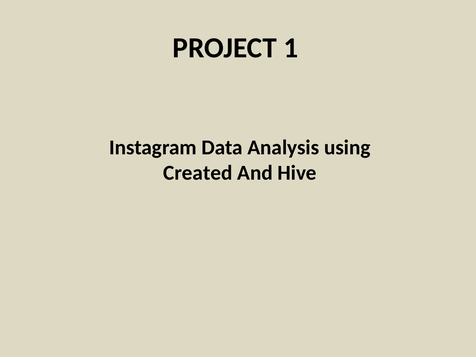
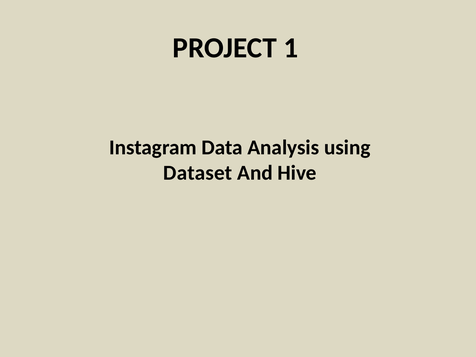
Created: Created -> Dataset (198, 173)
